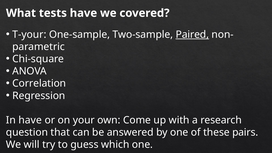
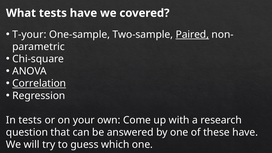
Correlation underline: none -> present (39, 83)
In have: have -> tests (30, 120)
these pairs: pairs -> have (245, 132)
